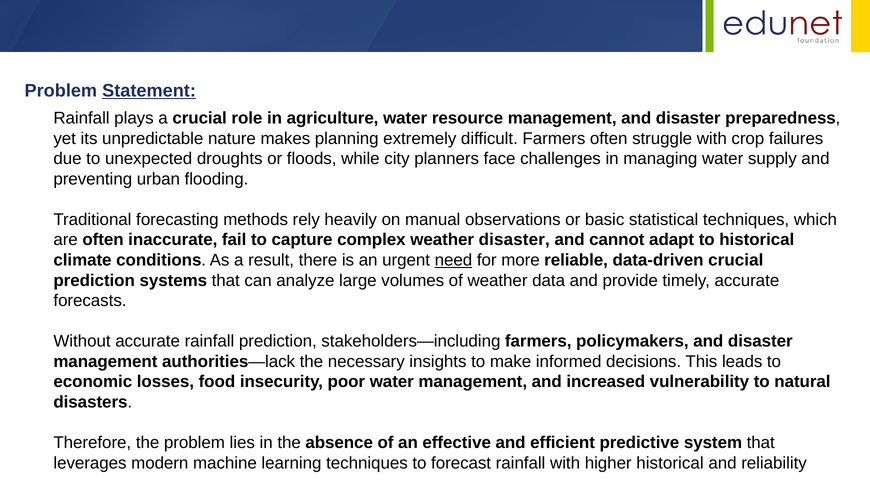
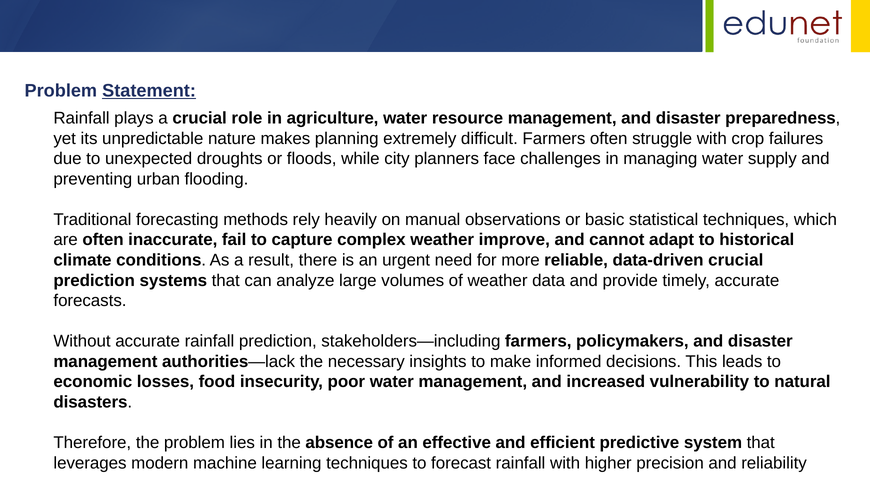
weather disaster: disaster -> improve (514, 240)
need underline: present -> none (453, 260)
higher historical: historical -> precision (670, 463)
